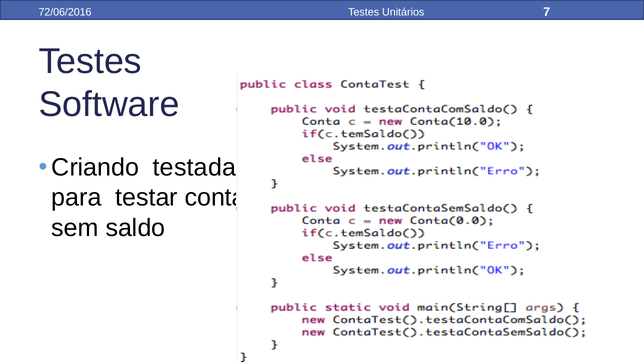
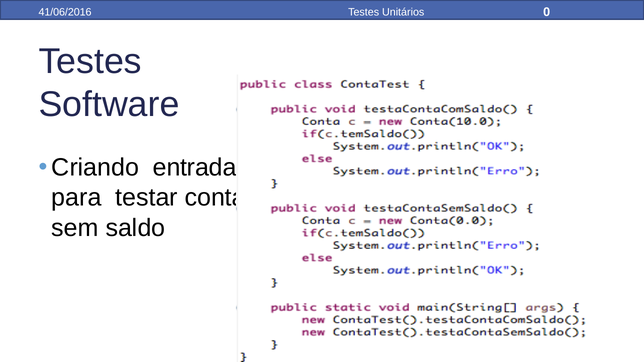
72/06/2016: 72/06/2016 -> 41/06/2016 (65, 12)
7: 7 -> 0 (547, 12)
testada: testada -> entrada (195, 168)
